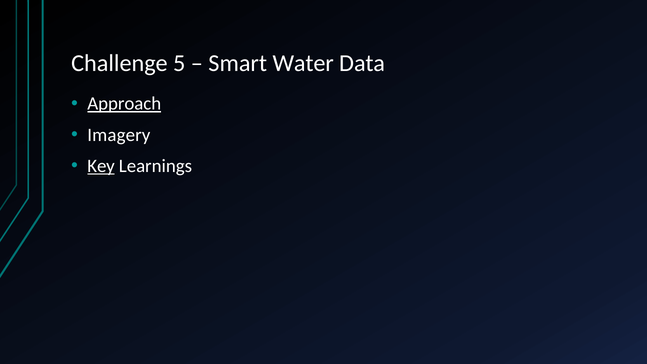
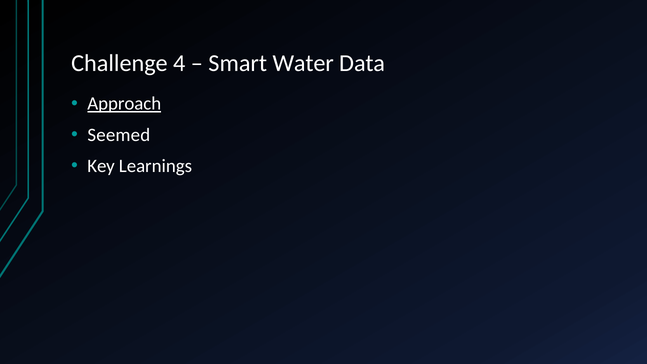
5: 5 -> 4 (179, 63)
Imagery: Imagery -> Seemed (119, 135)
Key underline: present -> none (101, 166)
